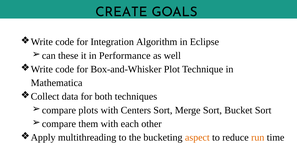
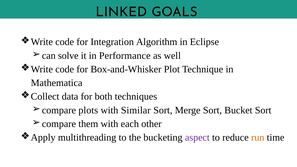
CREATE: CREATE -> LINKED (121, 12)
these: these -> solve (68, 56)
Centers: Centers -> Similar (136, 110)
aspect colour: orange -> purple (197, 138)
